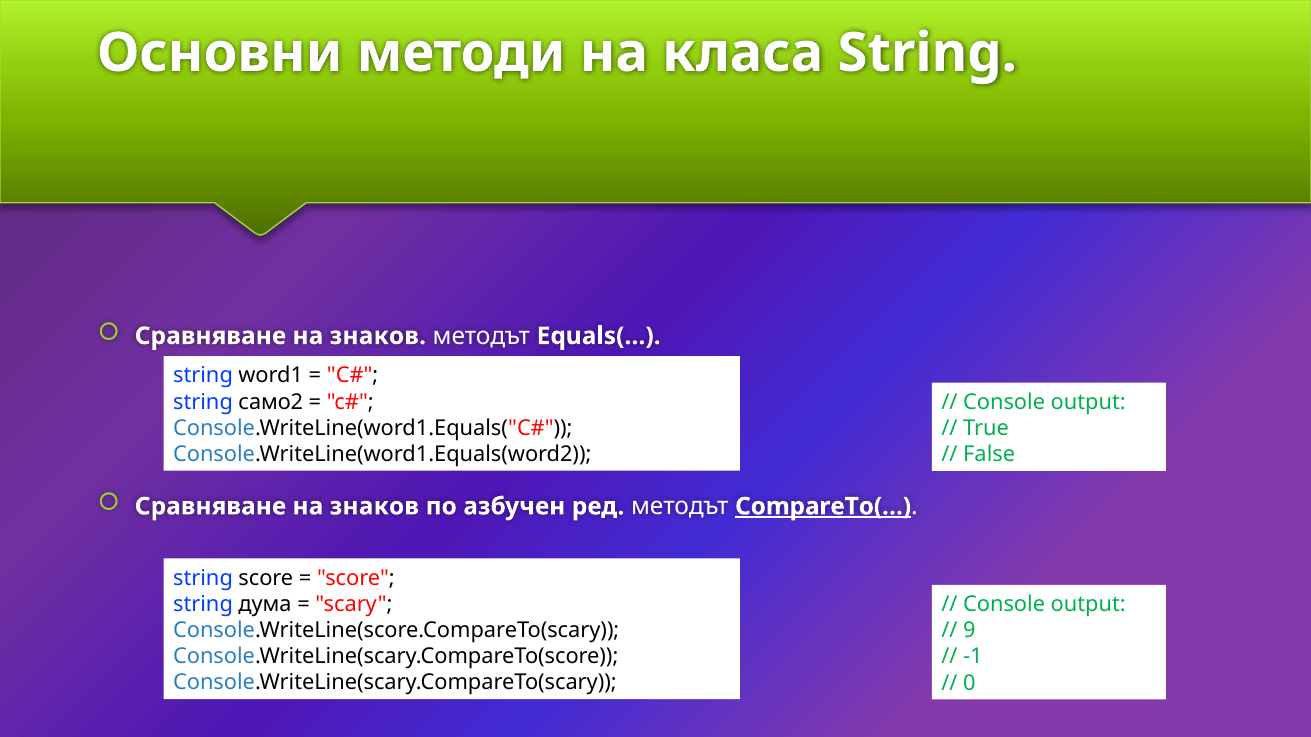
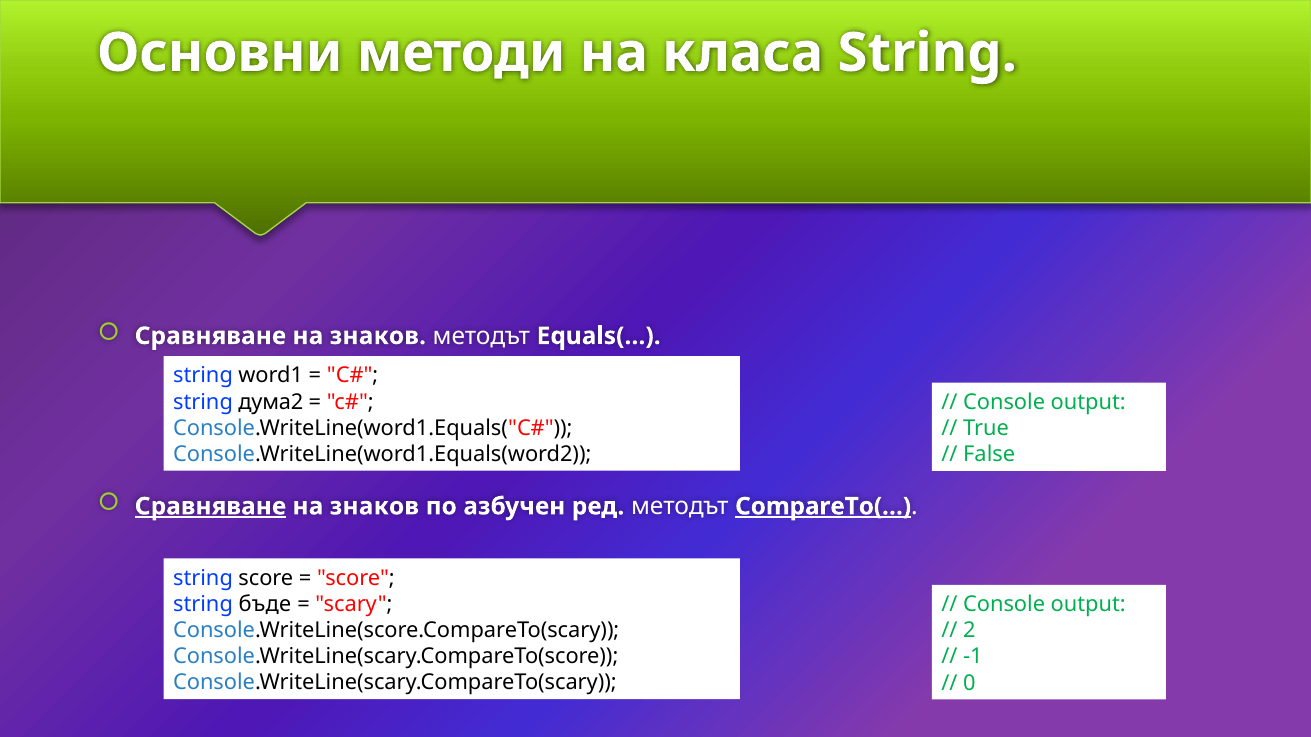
само2: само2 -> дума2 (271, 402)
Сравняване underline: none -> present (210, 507)
дума: дума -> бъде (265, 604)
9: 9 -> 2 (969, 631)
